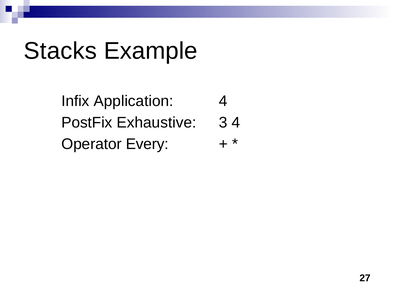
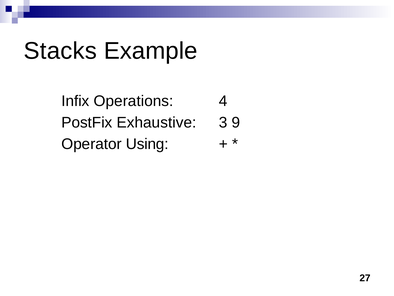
Application: Application -> Operations (134, 101)
3 4: 4 -> 9 (236, 122)
Every: Every -> Using (147, 144)
